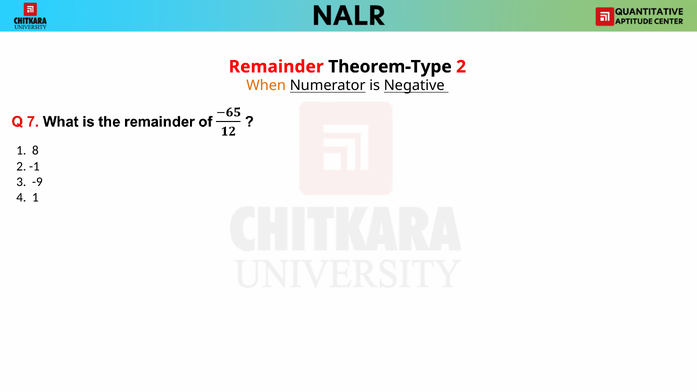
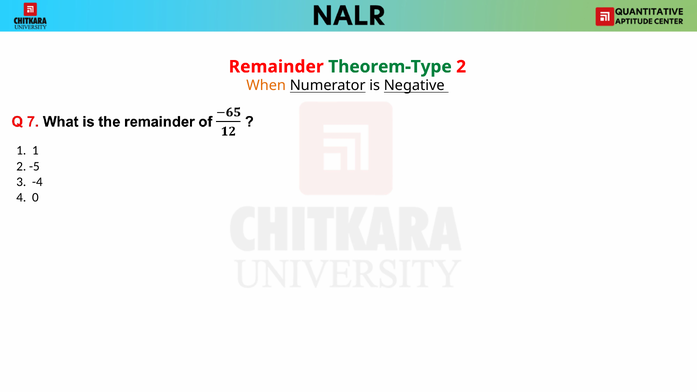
Theorem-Type colour: black -> green (390, 67)
1 8: 8 -> 1 (35, 151)
-1: -1 -> -5 (34, 166)
-9: -9 -> -4 (37, 182)
4 1: 1 -> 0 (35, 198)
